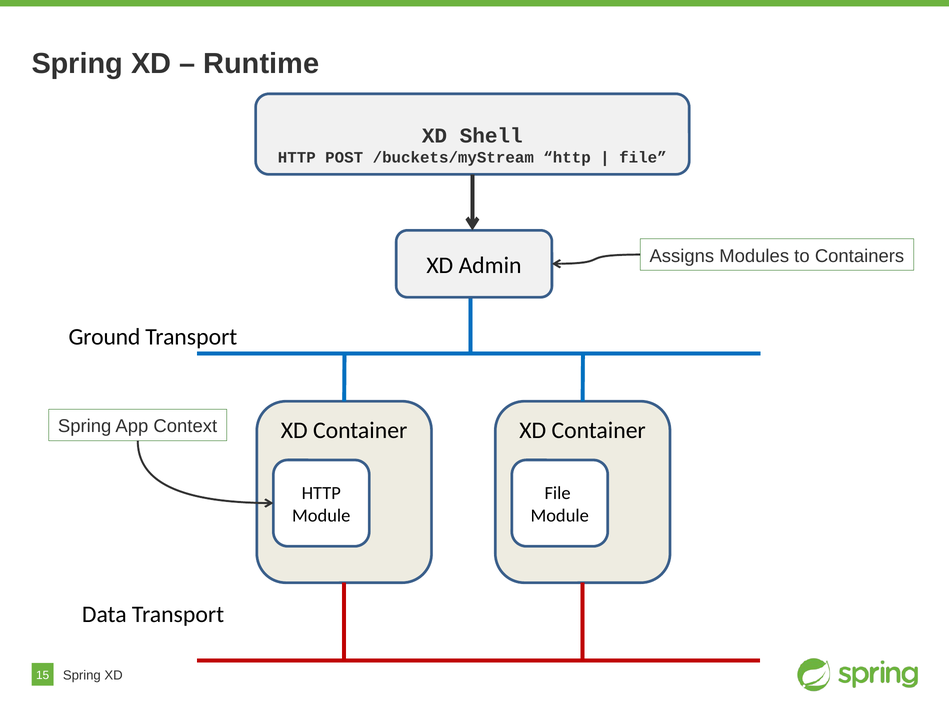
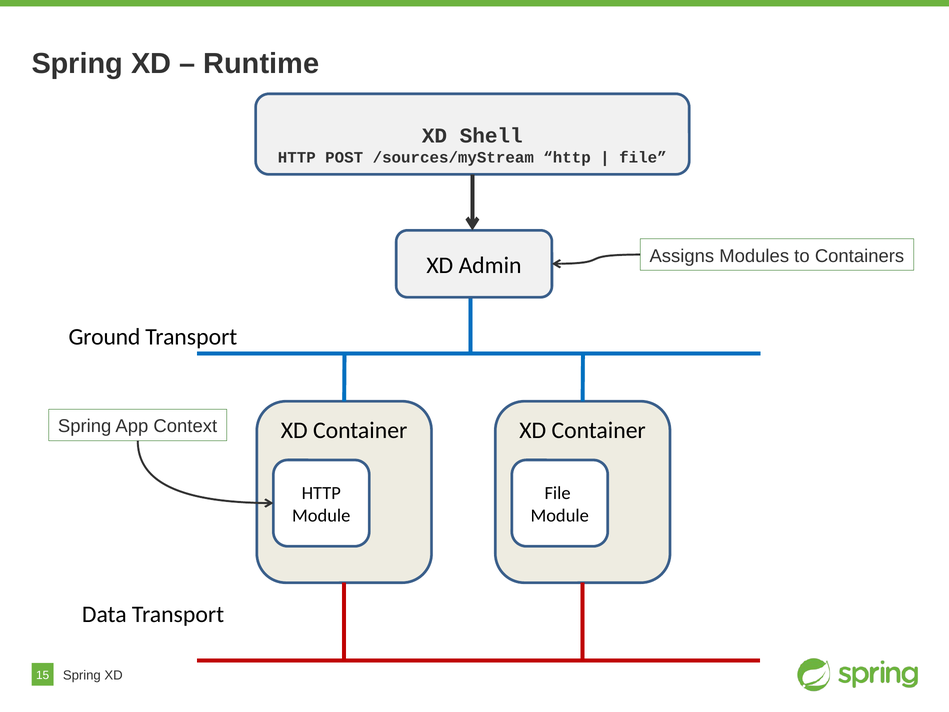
/buckets/myStream: /buckets/myStream -> /sources/myStream (453, 157)
